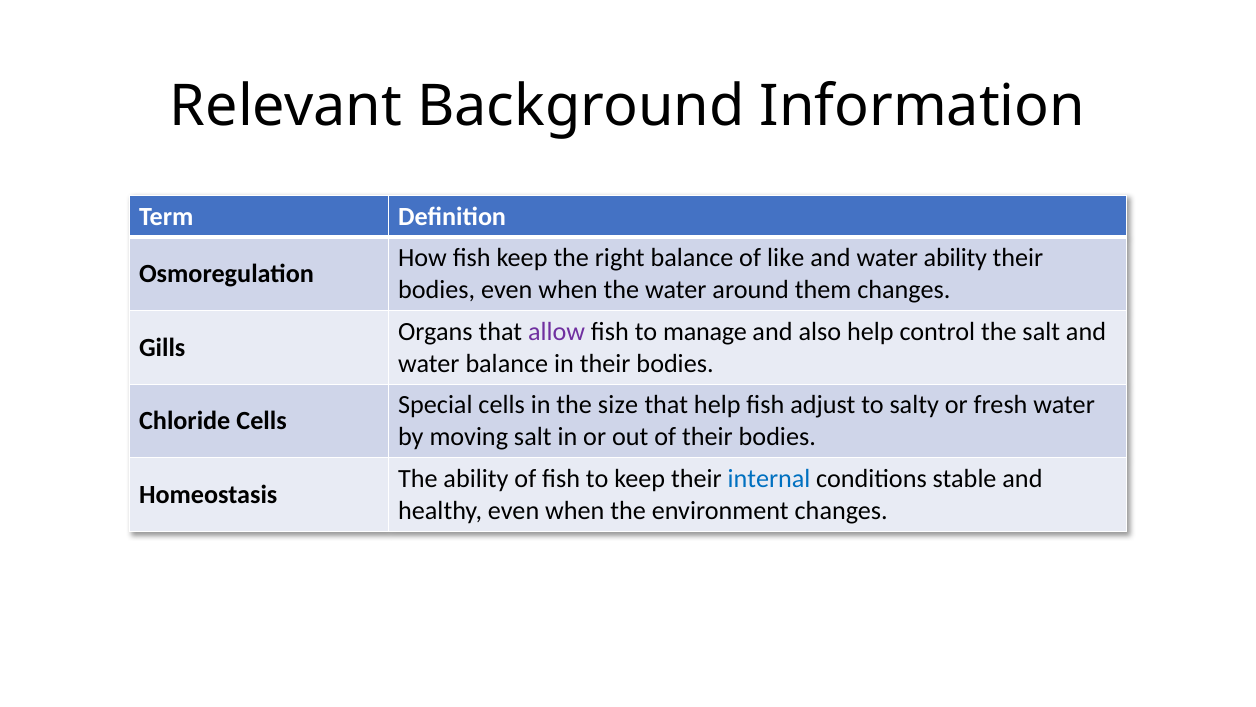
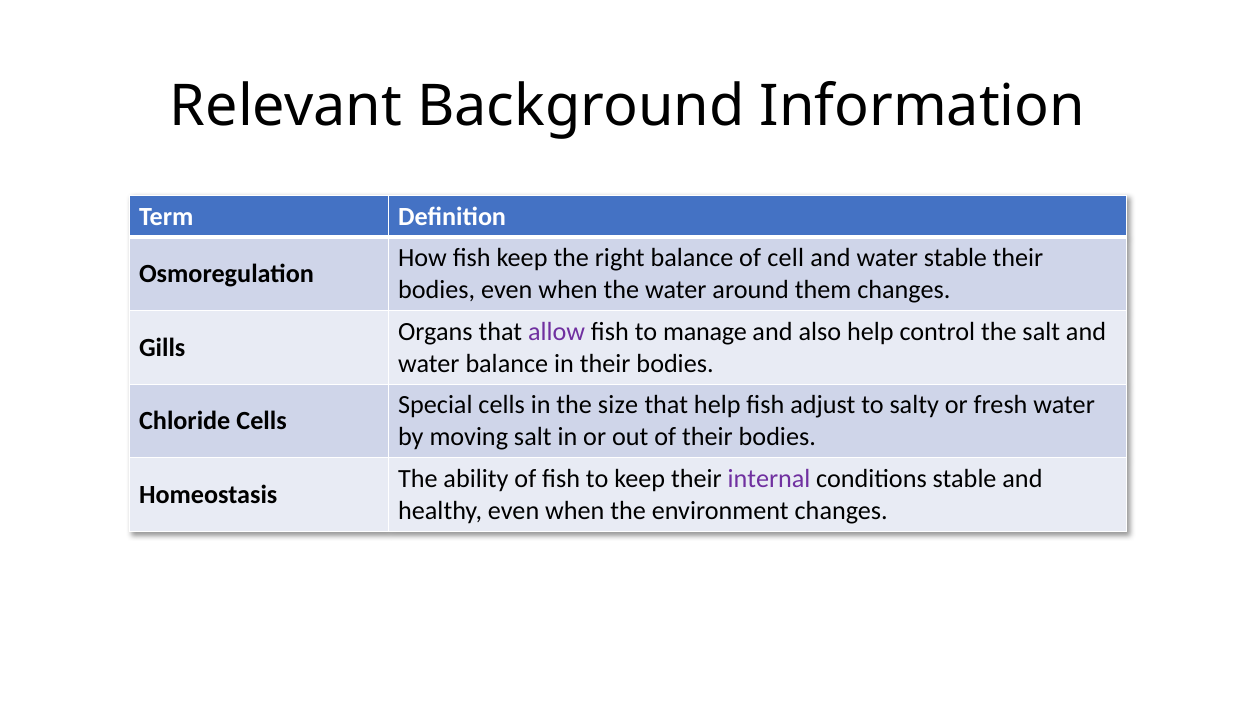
like: like -> cell (786, 258)
water ability: ability -> stable (955, 258)
internal colour: blue -> purple (769, 478)
